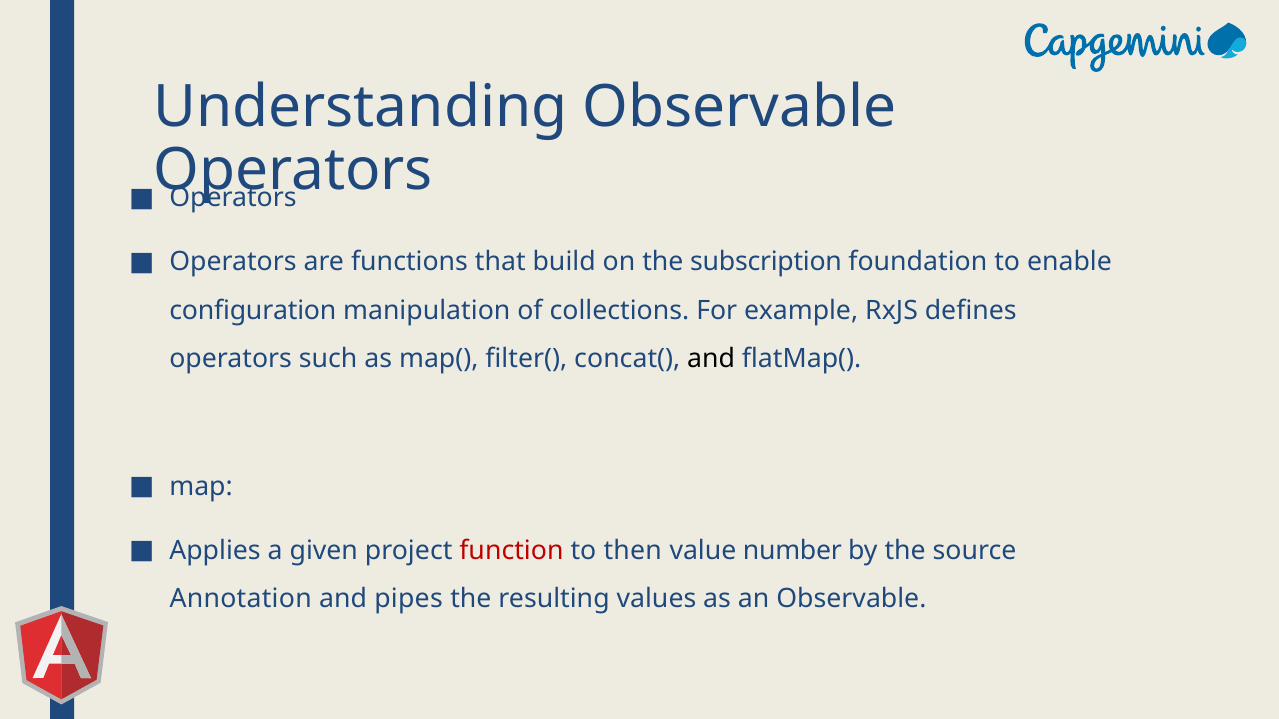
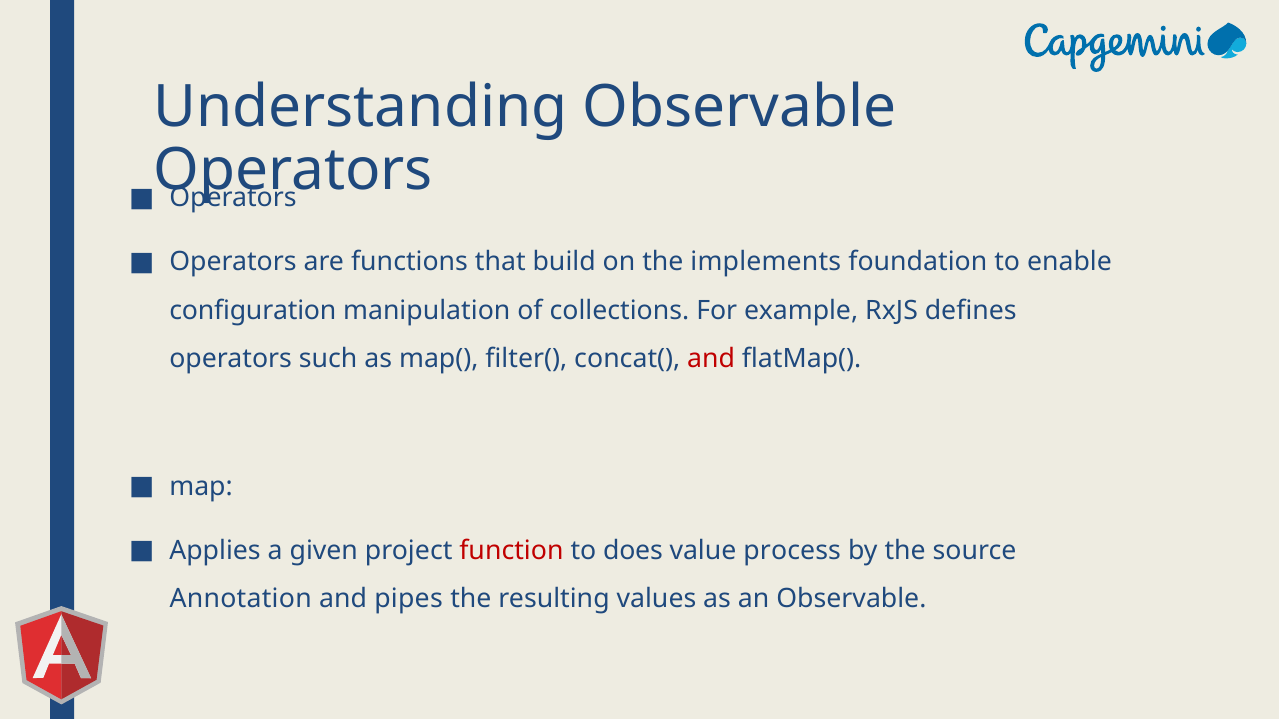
subscription: subscription -> implements (766, 262)
and colour: black -> red (711, 358)
then: then -> does (633, 551)
number: number -> process (792, 551)
